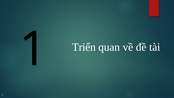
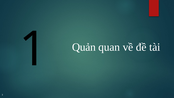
Triển: Triển -> Quản (84, 47)
